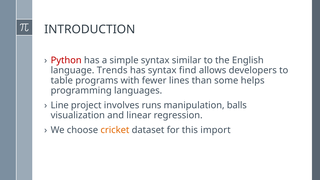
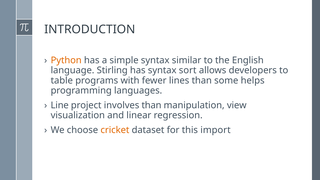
Python colour: red -> orange (66, 60)
Trends: Trends -> Stirling (112, 70)
find: find -> sort (188, 70)
involves runs: runs -> than (152, 105)
balls: balls -> view (237, 105)
